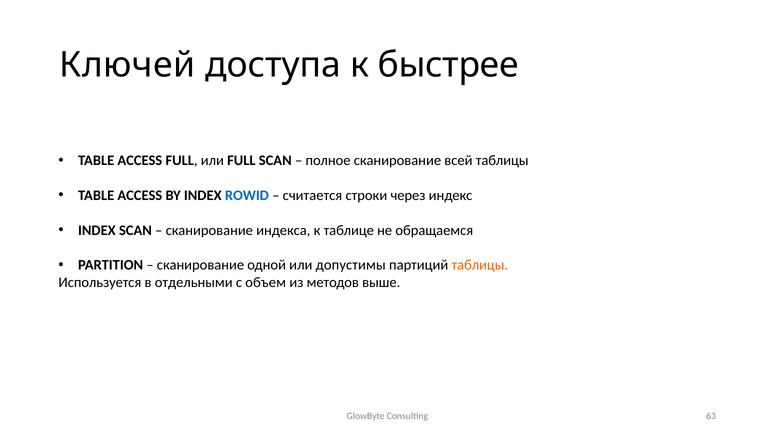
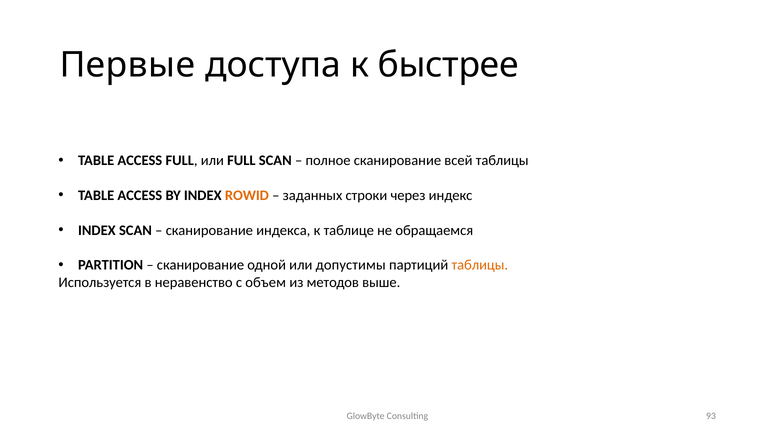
Ключей: Ключей -> Первые (127, 65)
ROWID colour: blue -> orange (247, 195)
считается: считается -> заданных (313, 195)
отдельными: отдельными -> неравенство (194, 283)
63: 63 -> 93 (711, 416)
